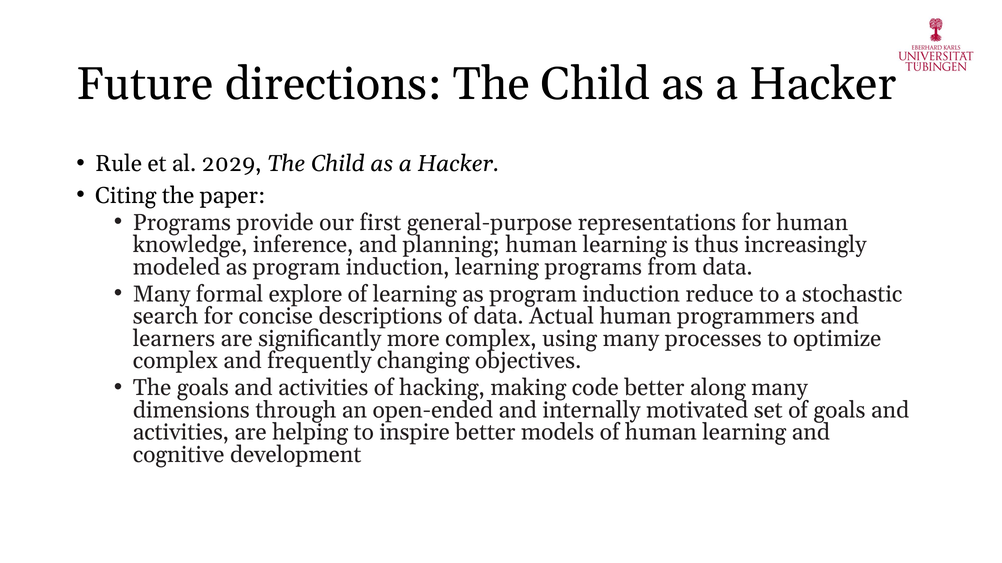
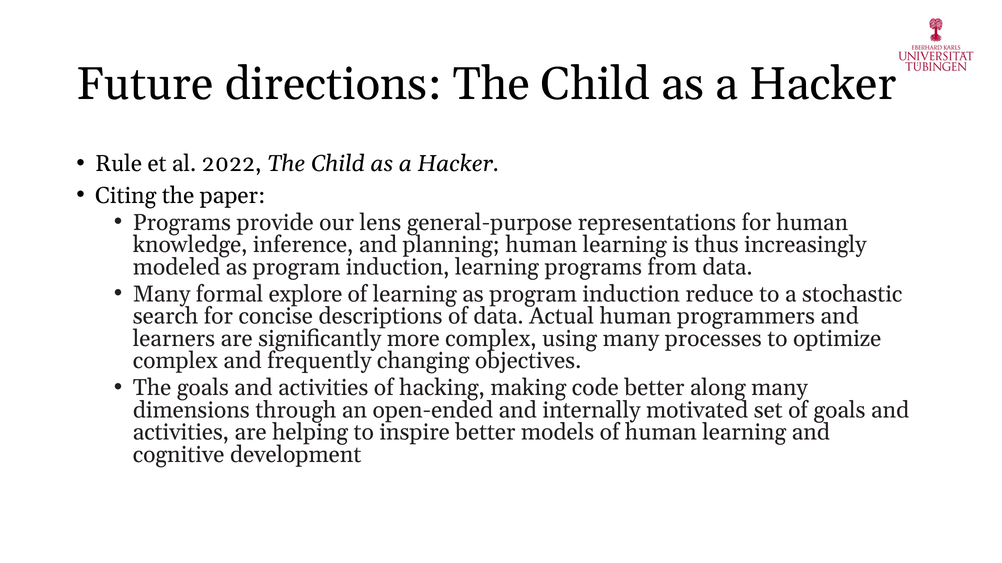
2029: 2029 -> 2022 (232, 164)
first: first -> lens (380, 223)
